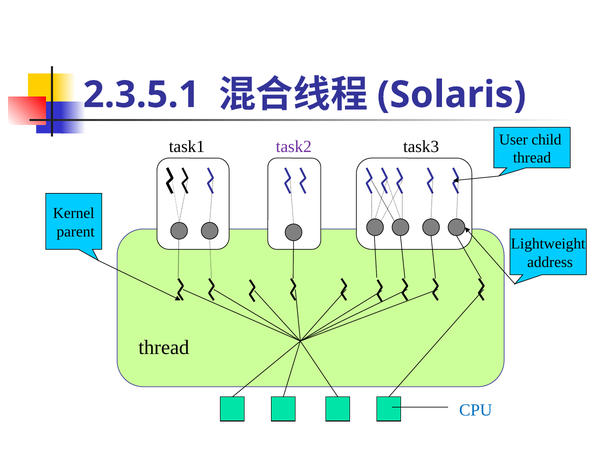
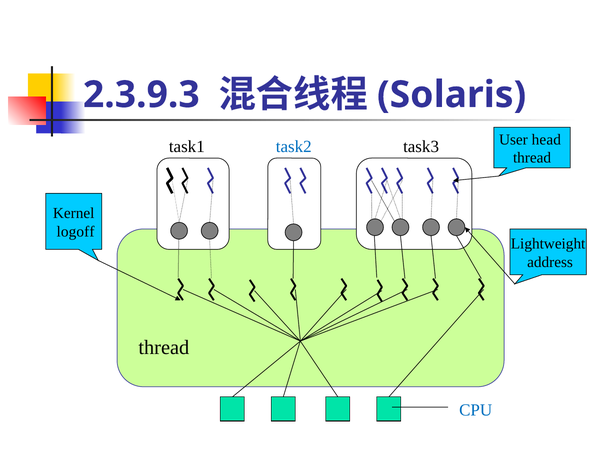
2.3.5.1: 2.3.5.1 -> 2.3.9.3 (141, 95)
child: child -> head (546, 140)
task2 colour: purple -> blue (294, 147)
parent: parent -> logoff (76, 232)
